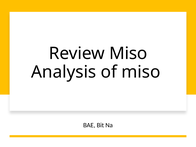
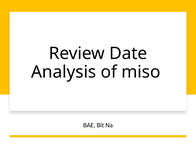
Review Miso: Miso -> Date (128, 53)
